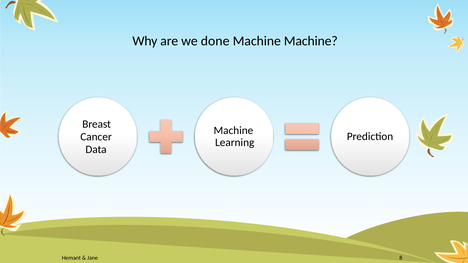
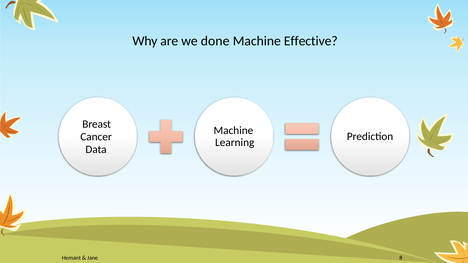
Machine Machine: Machine -> Effective (311, 41)
